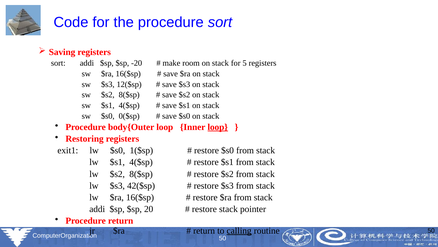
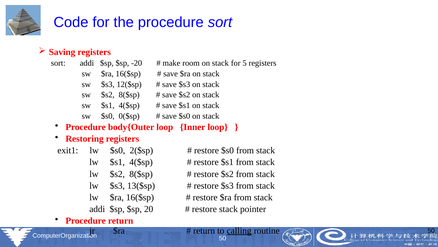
loop underline: present -> none (218, 127)
1($sp: 1($sp -> 2($sp (141, 150)
42($sp: 42($sp -> 13($sp (141, 185)
